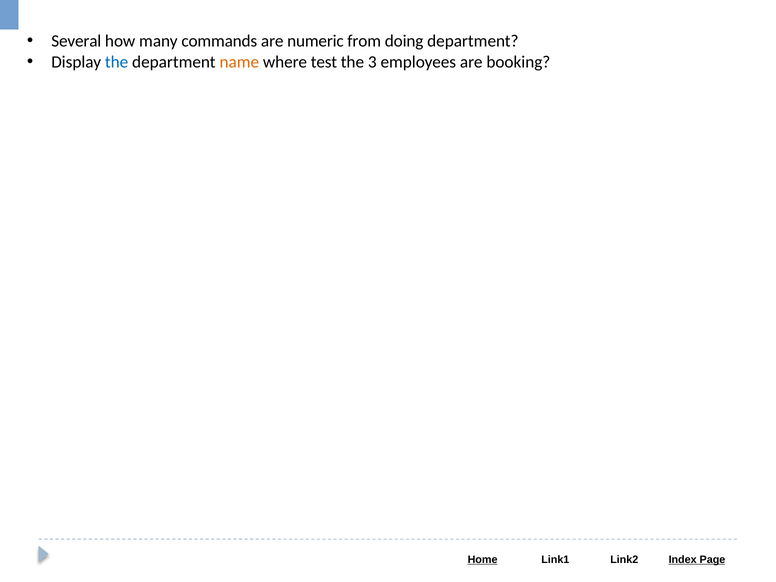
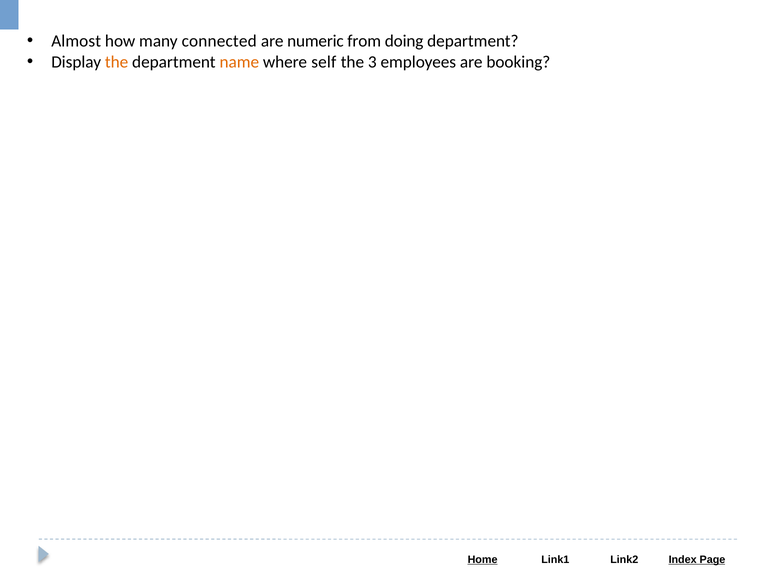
Several: Several -> Almost (76, 41)
commands: commands -> connected (219, 41)
the colour: blue -> orange (117, 62)
test: test -> self (324, 62)
